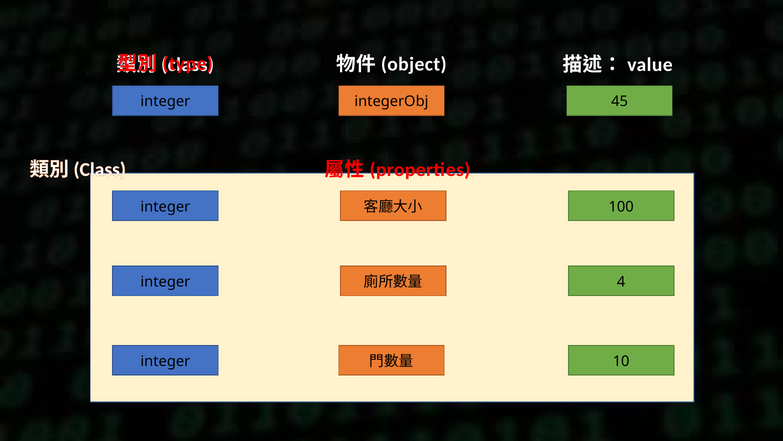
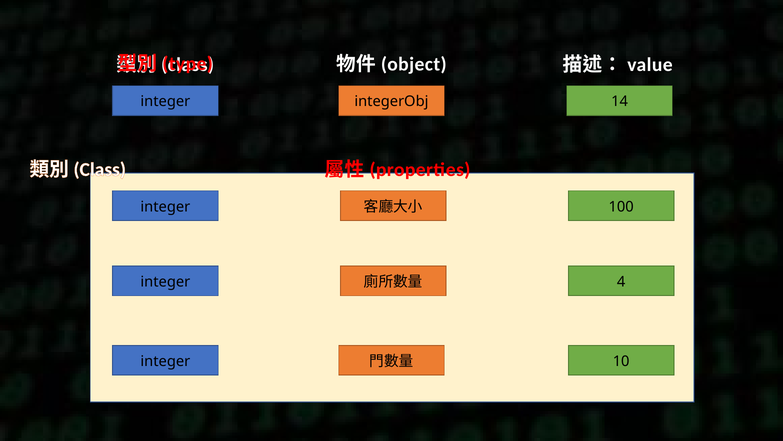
45: 45 -> 14 (620, 101)
